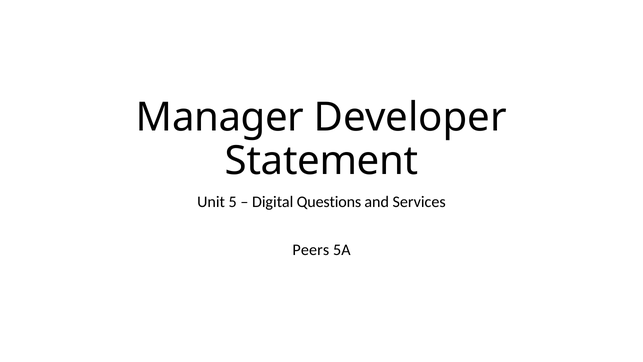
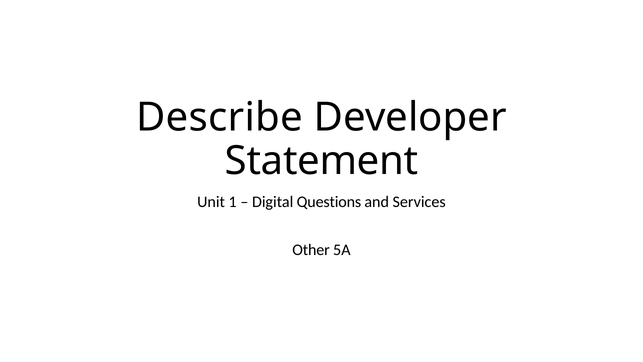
Manager: Manager -> Describe (220, 117)
5: 5 -> 1 (233, 202)
Peers: Peers -> Other (311, 250)
